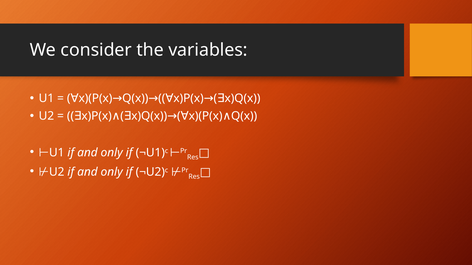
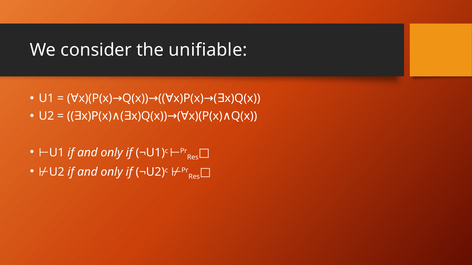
variables: variables -> unifiable (208, 50)
